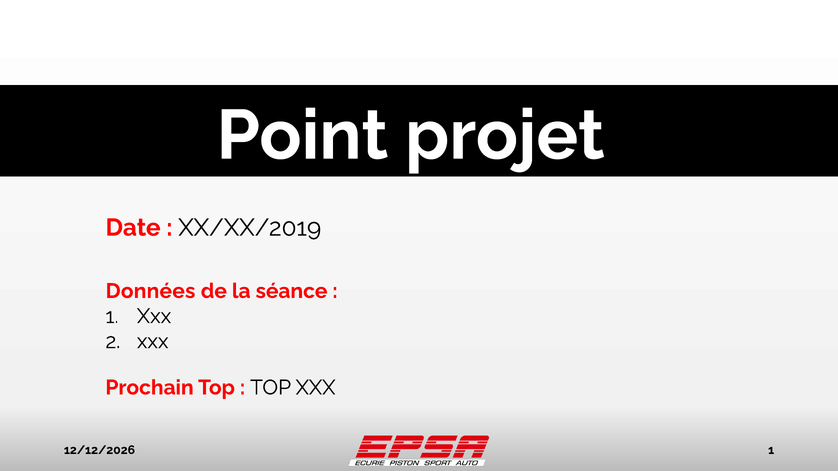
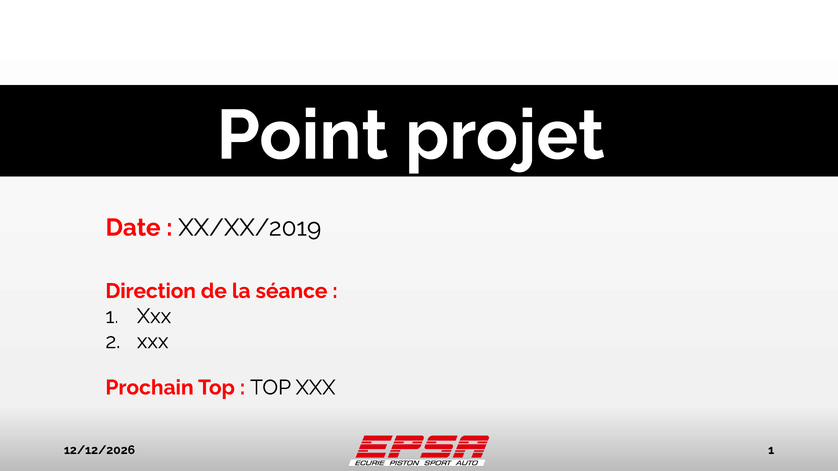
Données: Données -> Direction (151, 291)
